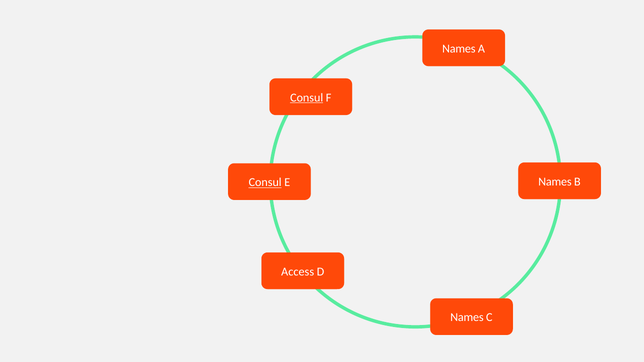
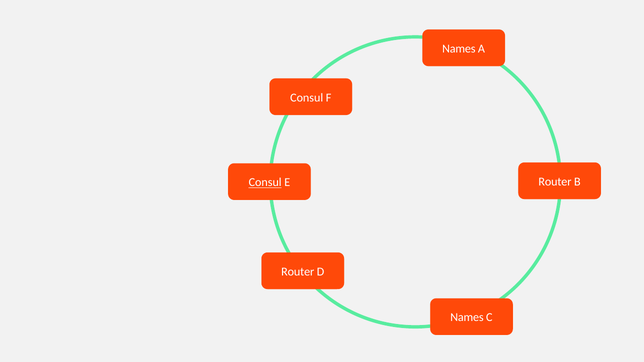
Consul underline: present -> none (307, 98)
Names: Names -> Router (555, 182)
Access: Access -> Router (298, 272)
